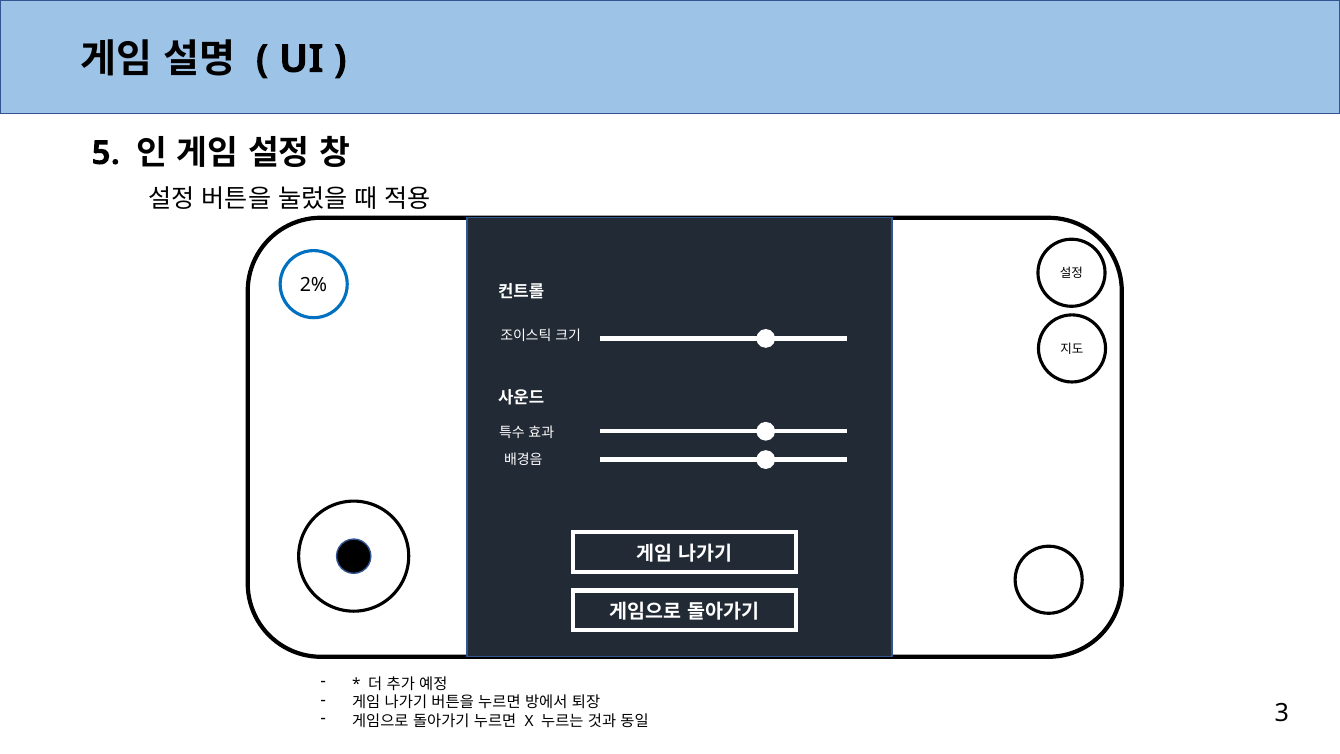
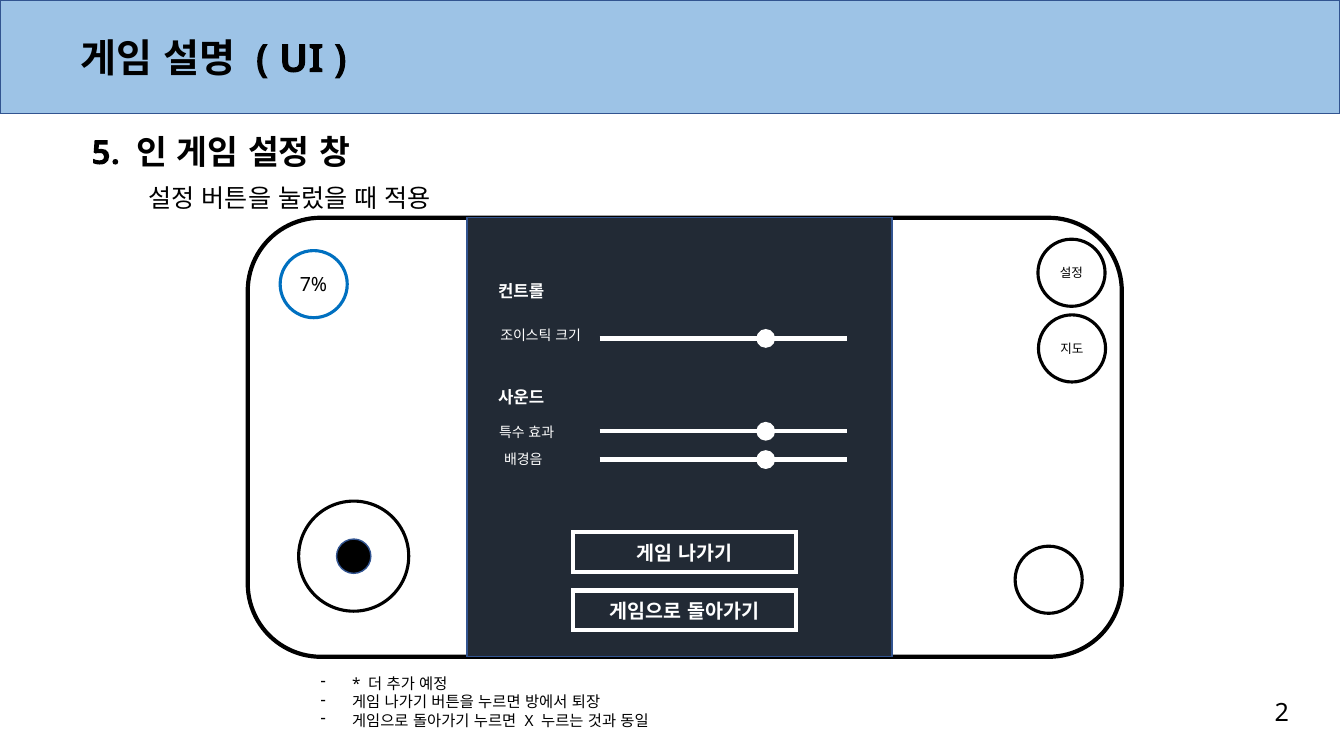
2%: 2% -> 7% (314, 285)
3: 3 -> 2 (1282, 713)
